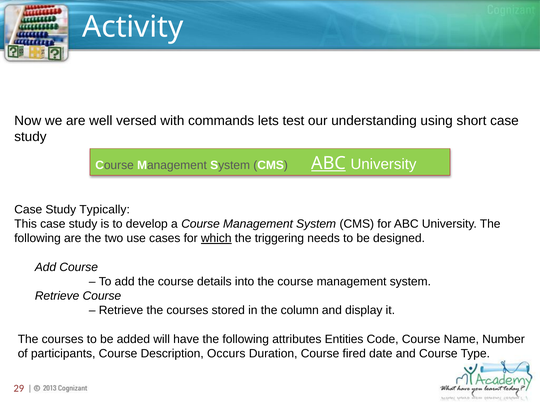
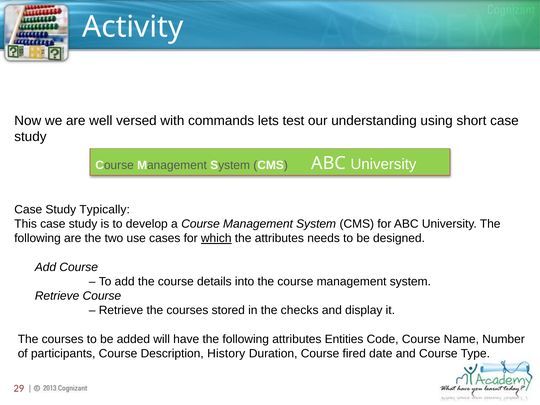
ABC underline: present -> none (329, 163)
the triggering: triggering -> attributes (279, 238)
column: column -> checks (300, 310)
Occurs: Occurs -> History (226, 353)
